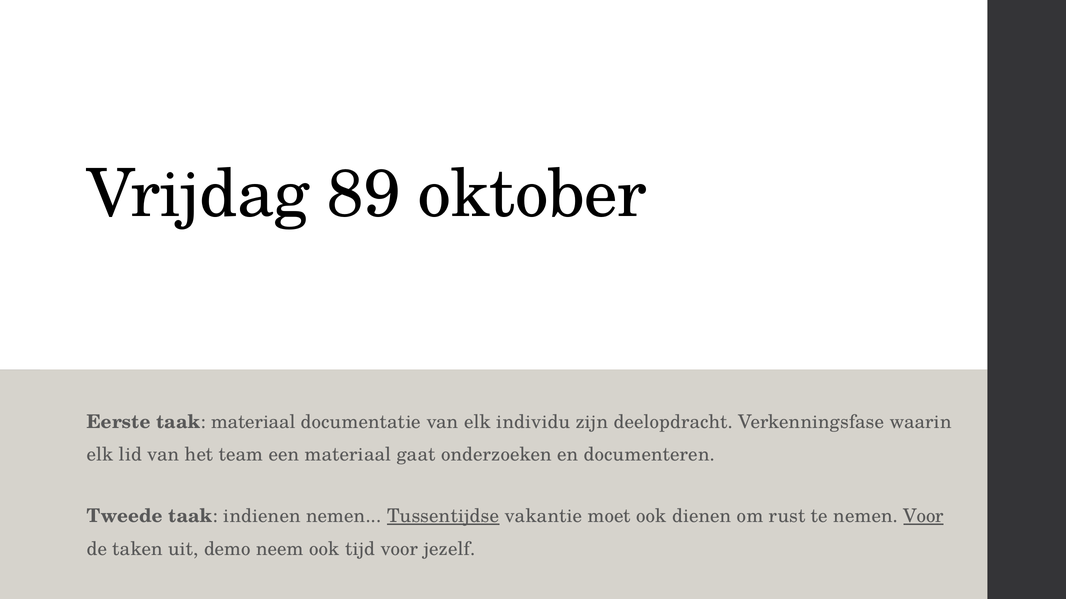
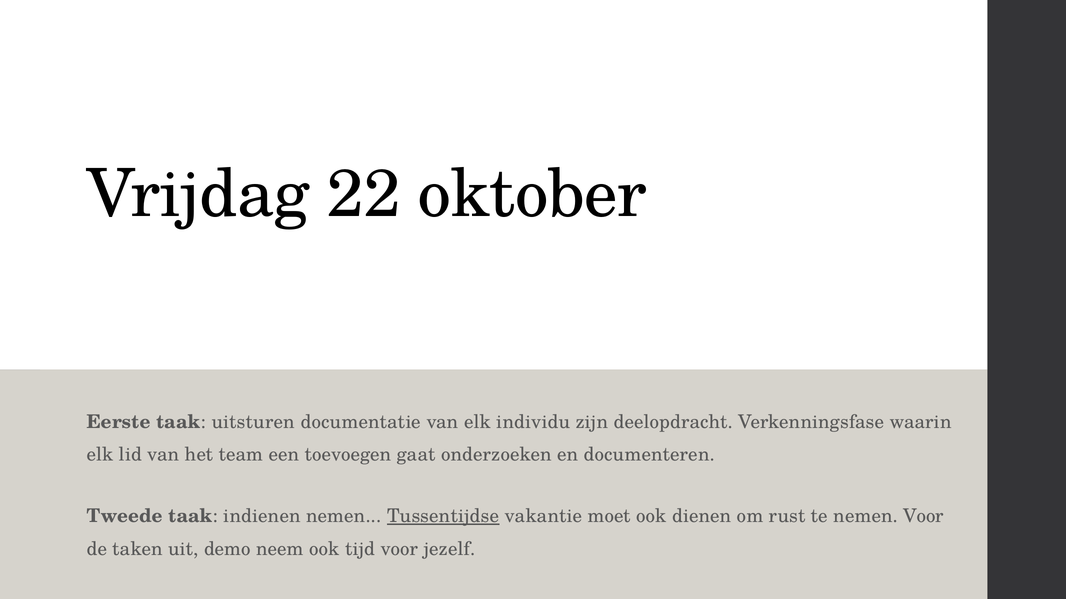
89: 89 -> 22 (364, 195)
taak materiaal: materiaal -> uitsturen (253, 422)
een materiaal: materiaal -> toevoegen (348, 455)
Voor underline: present -> none (924, 517)
